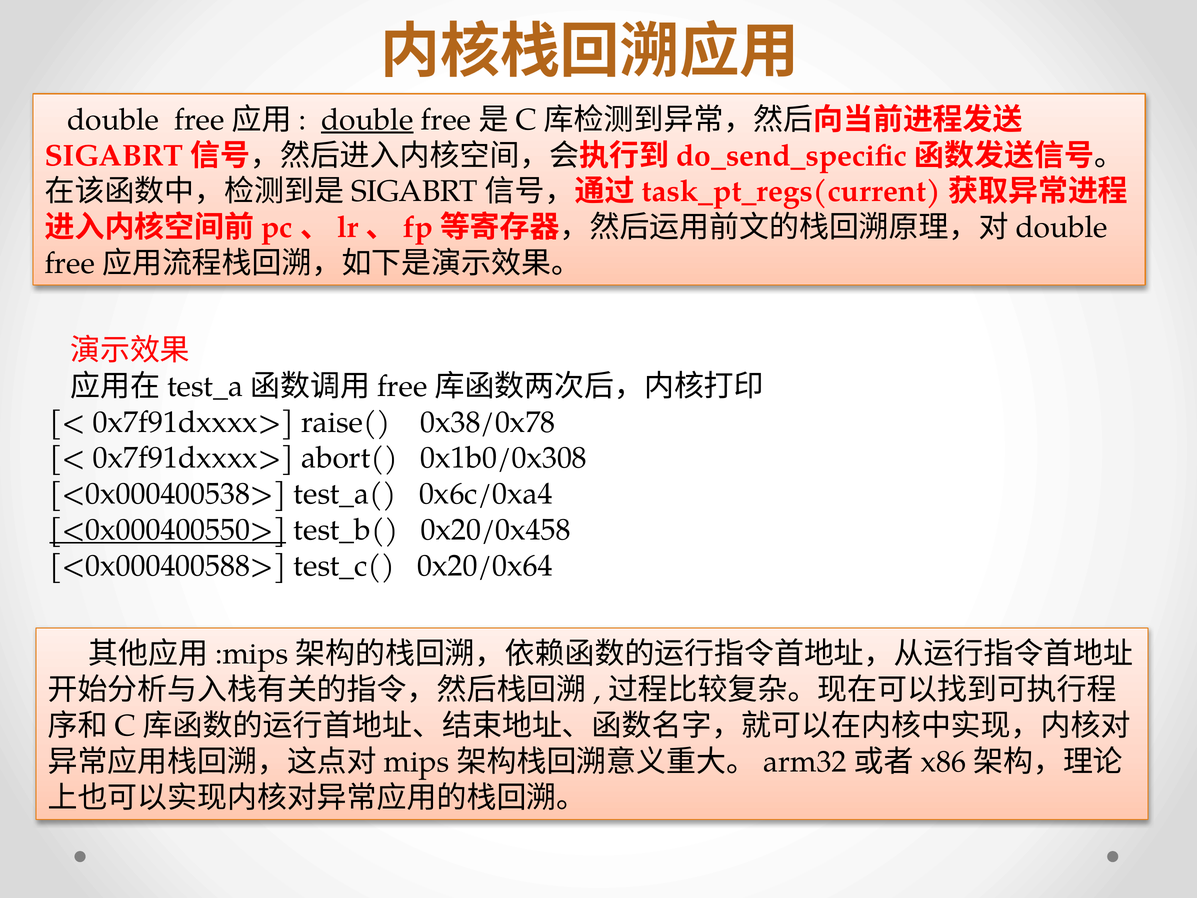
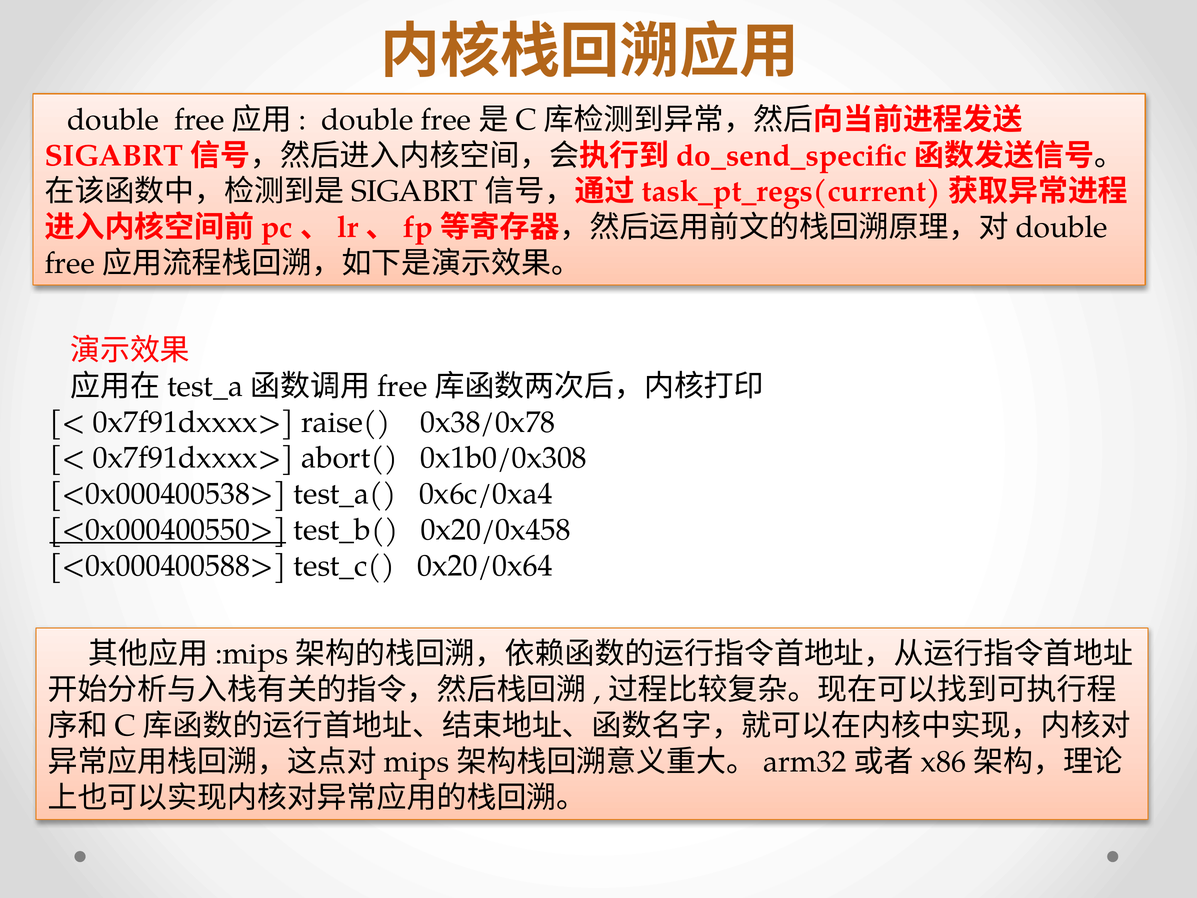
double underline: present -> none (367, 120)
